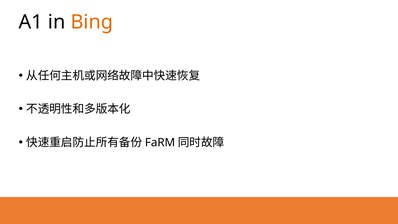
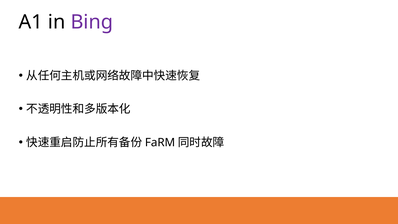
Bing colour: orange -> purple (92, 22)
